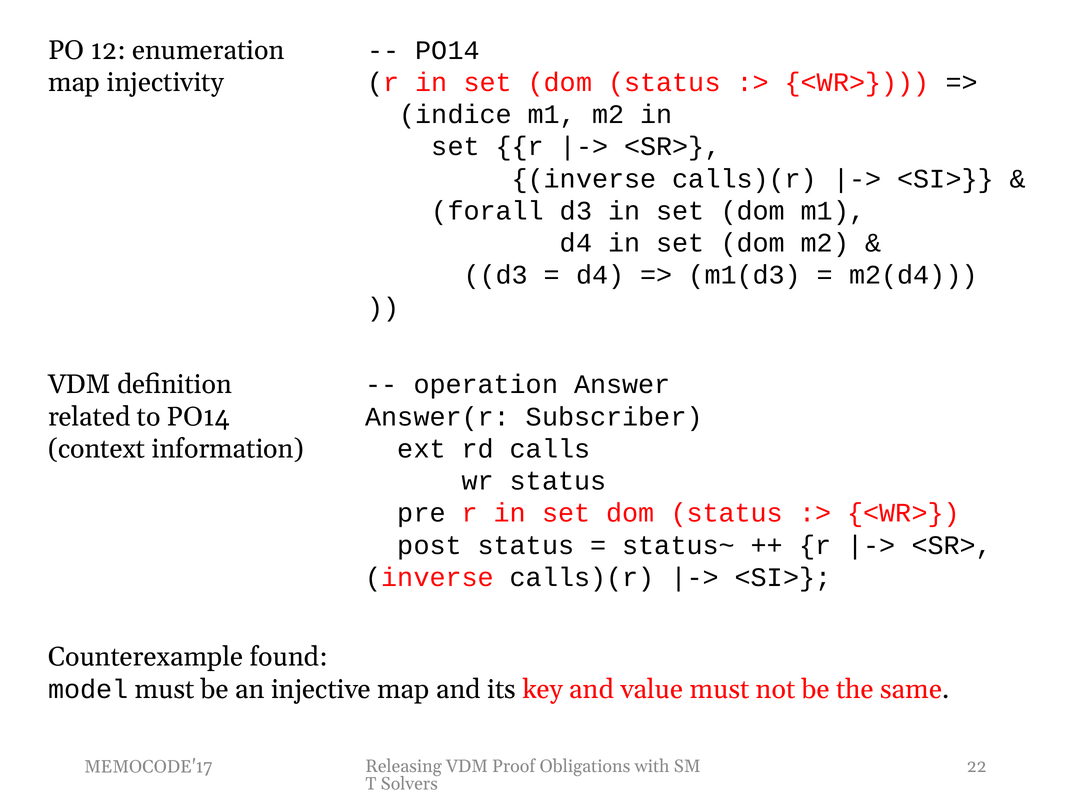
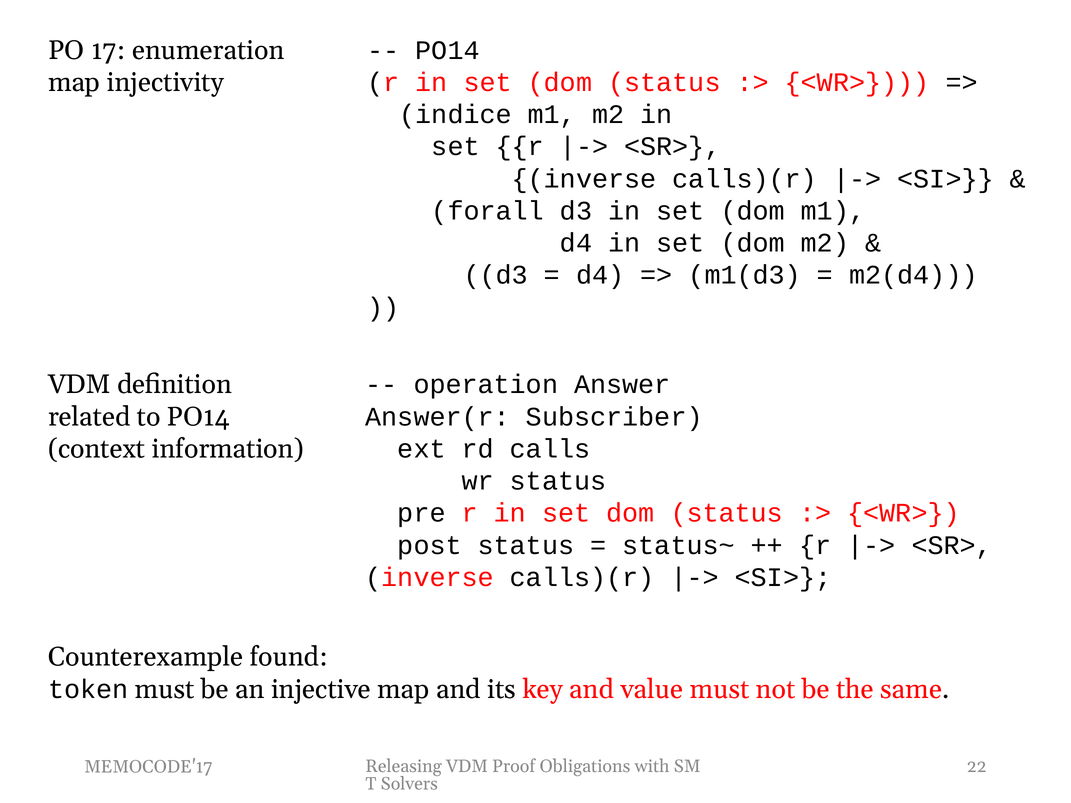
12: 12 -> 17 (108, 50)
model: model -> token (88, 689)
